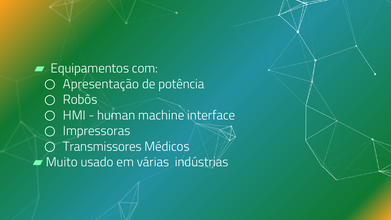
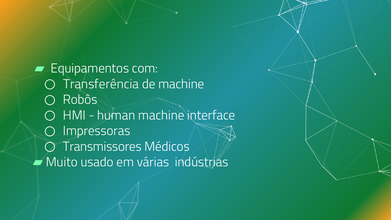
Apresentação: Apresentação -> Transferência (101, 84)
de potência: potência -> machine (181, 84)
